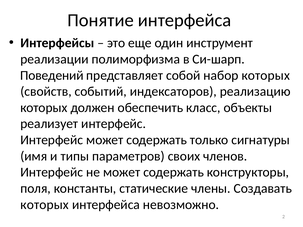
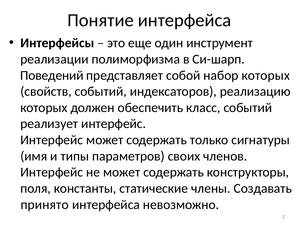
класс объекты: объекты -> событий (248, 108)
которых: которых -> принято (45, 205)
